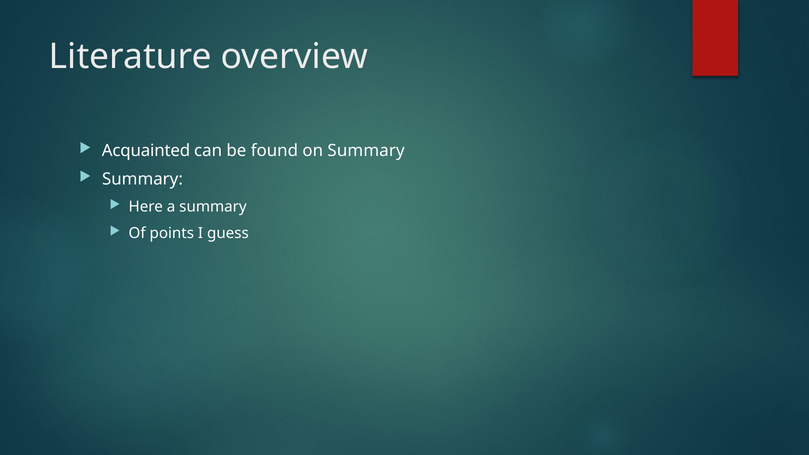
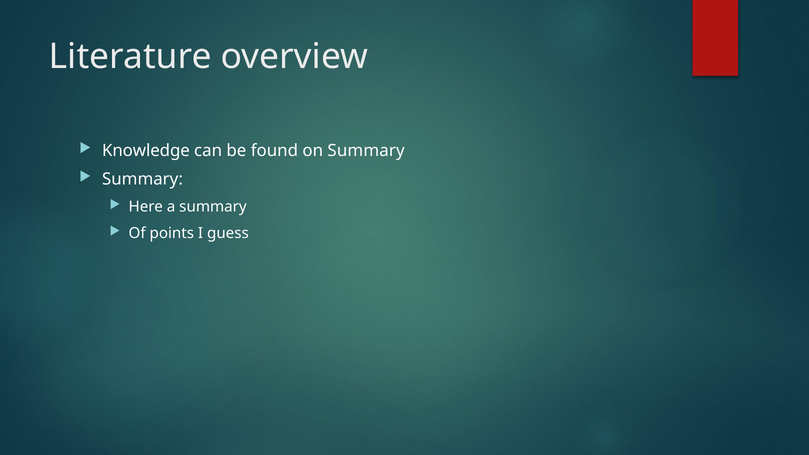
Acquainted: Acquainted -> Knowledge (146, 151)
